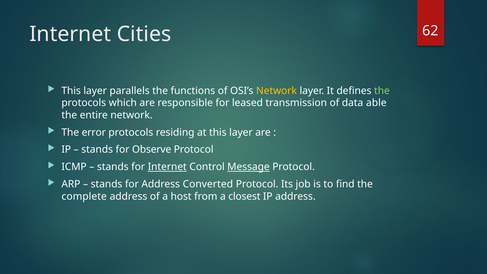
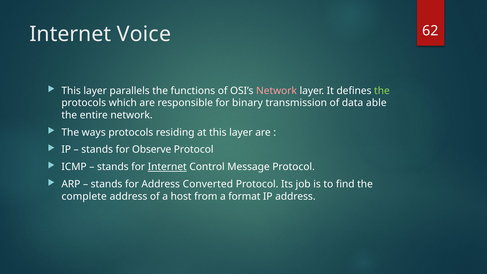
Cities: Cities -> Voice (144, 34)
Network colour: yellow -> pink (276, 91)
leased: leased -> binary (247, 103)
error: error -> ways (94, 132)
Message underline: present -> none (248, 167)
closest: closest -> format (244, 196)
